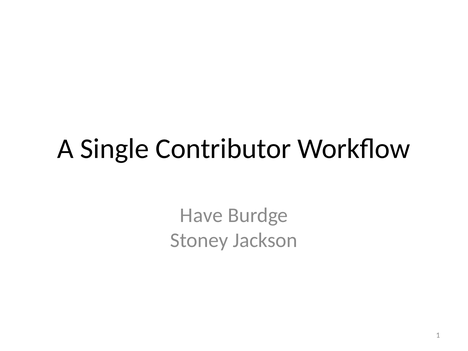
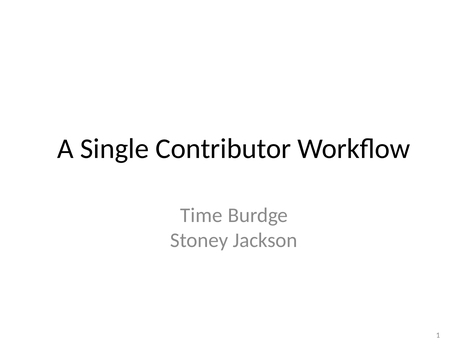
Have: Have -> Time (201, 215)
